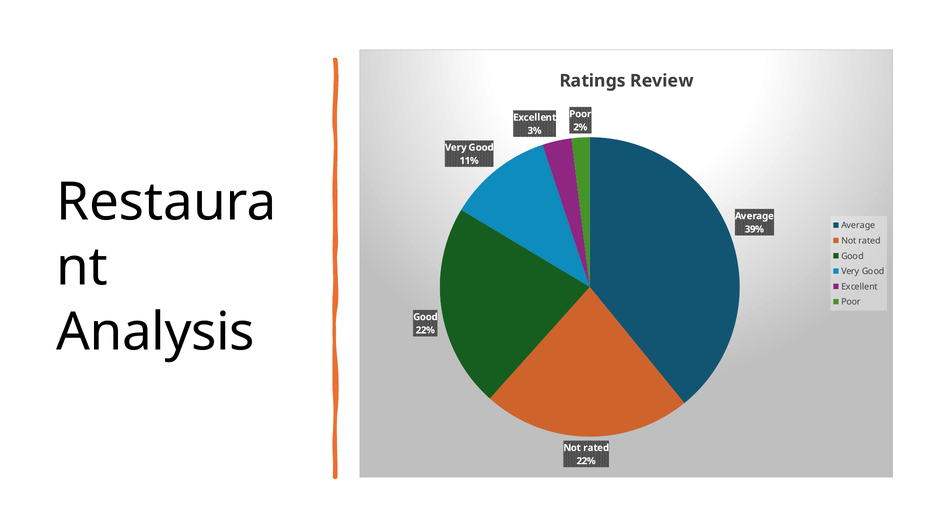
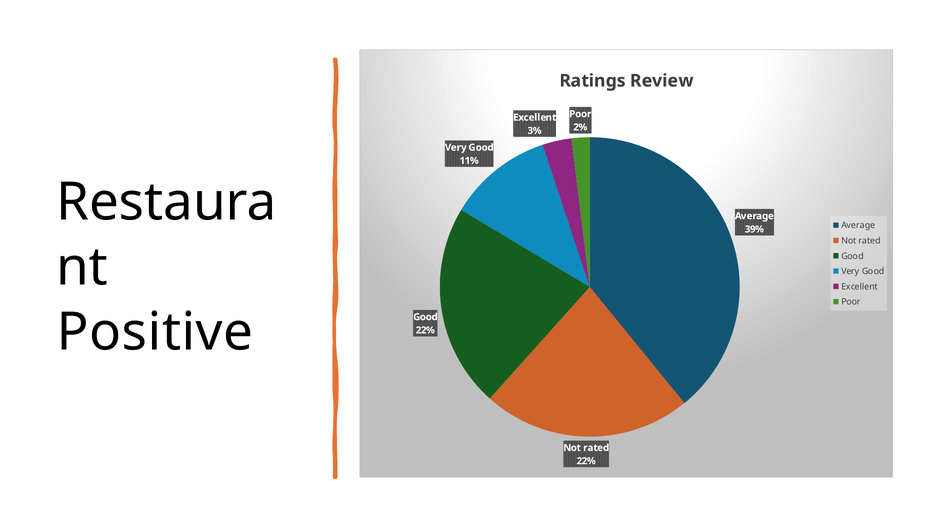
Analysis: Analysis -> Positive (155, 332)
